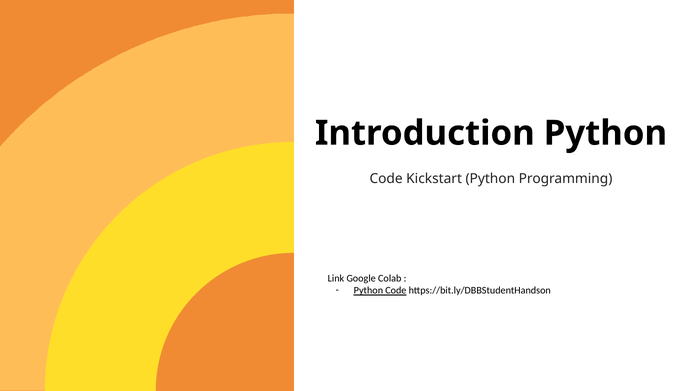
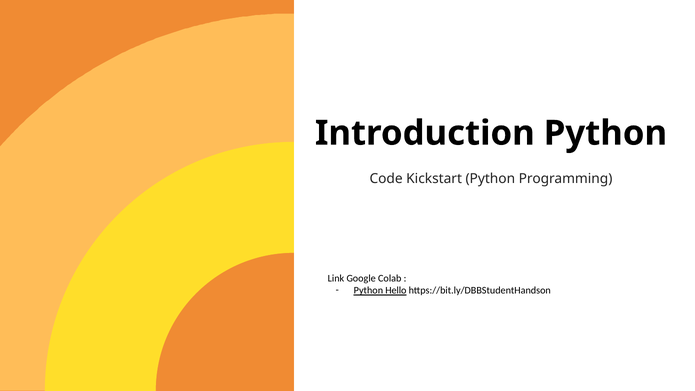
Code: Code -> Hello (396, 291)
